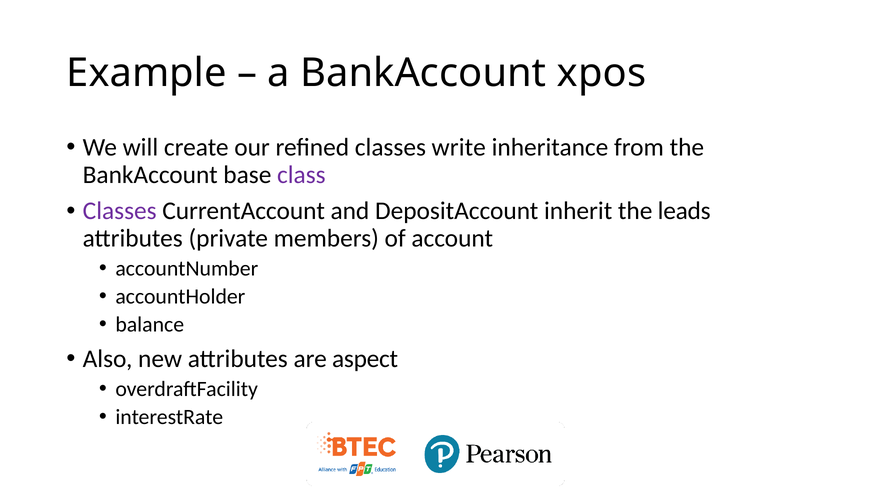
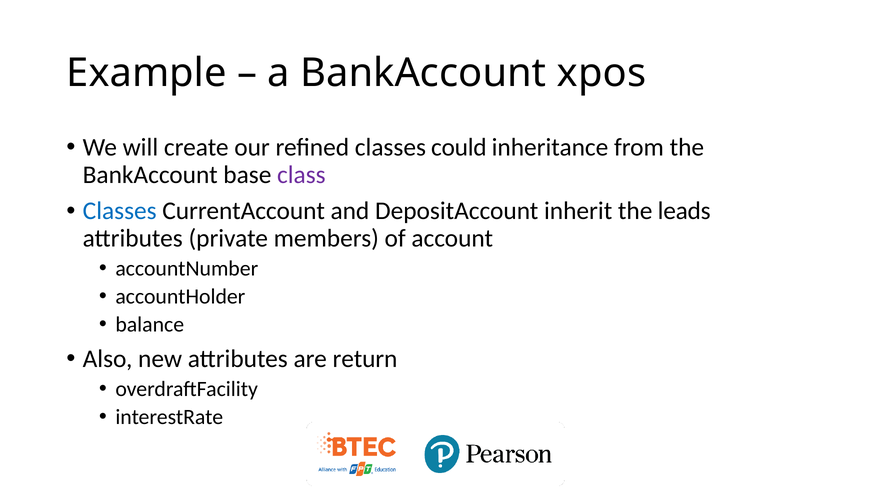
write: write -> could (459, 147)
Classes colour: purple -> blue (120, 211)
aspect: aspect -> return (365, 359)
